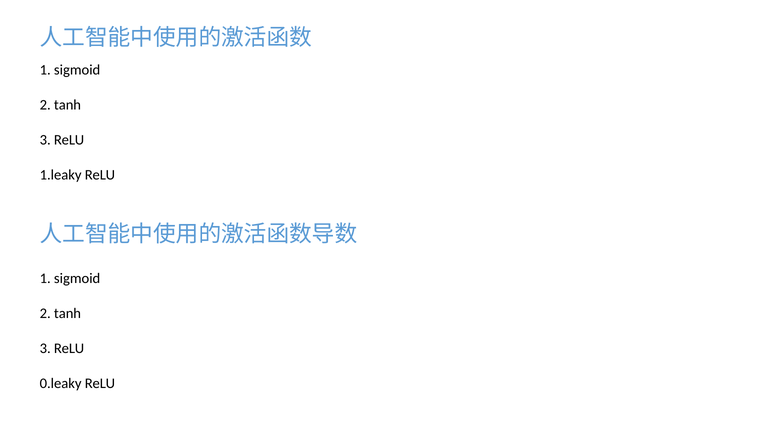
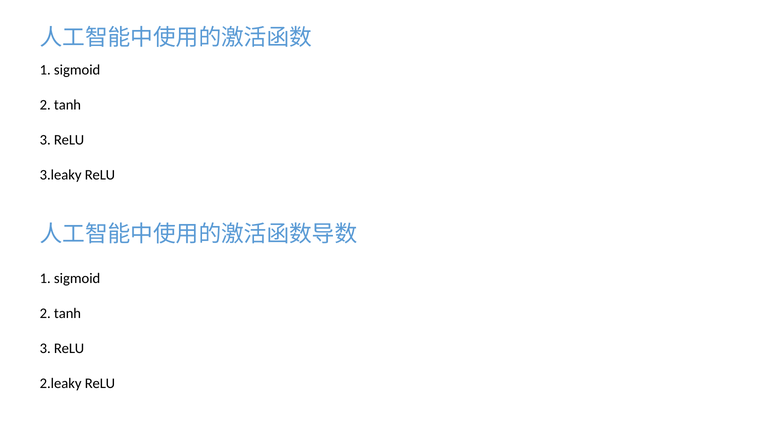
1.leaky: 1.leaky -> 3.leaky (61, 175)
0.leaky: 0.leaky -> 2.leaky (61, 384)
